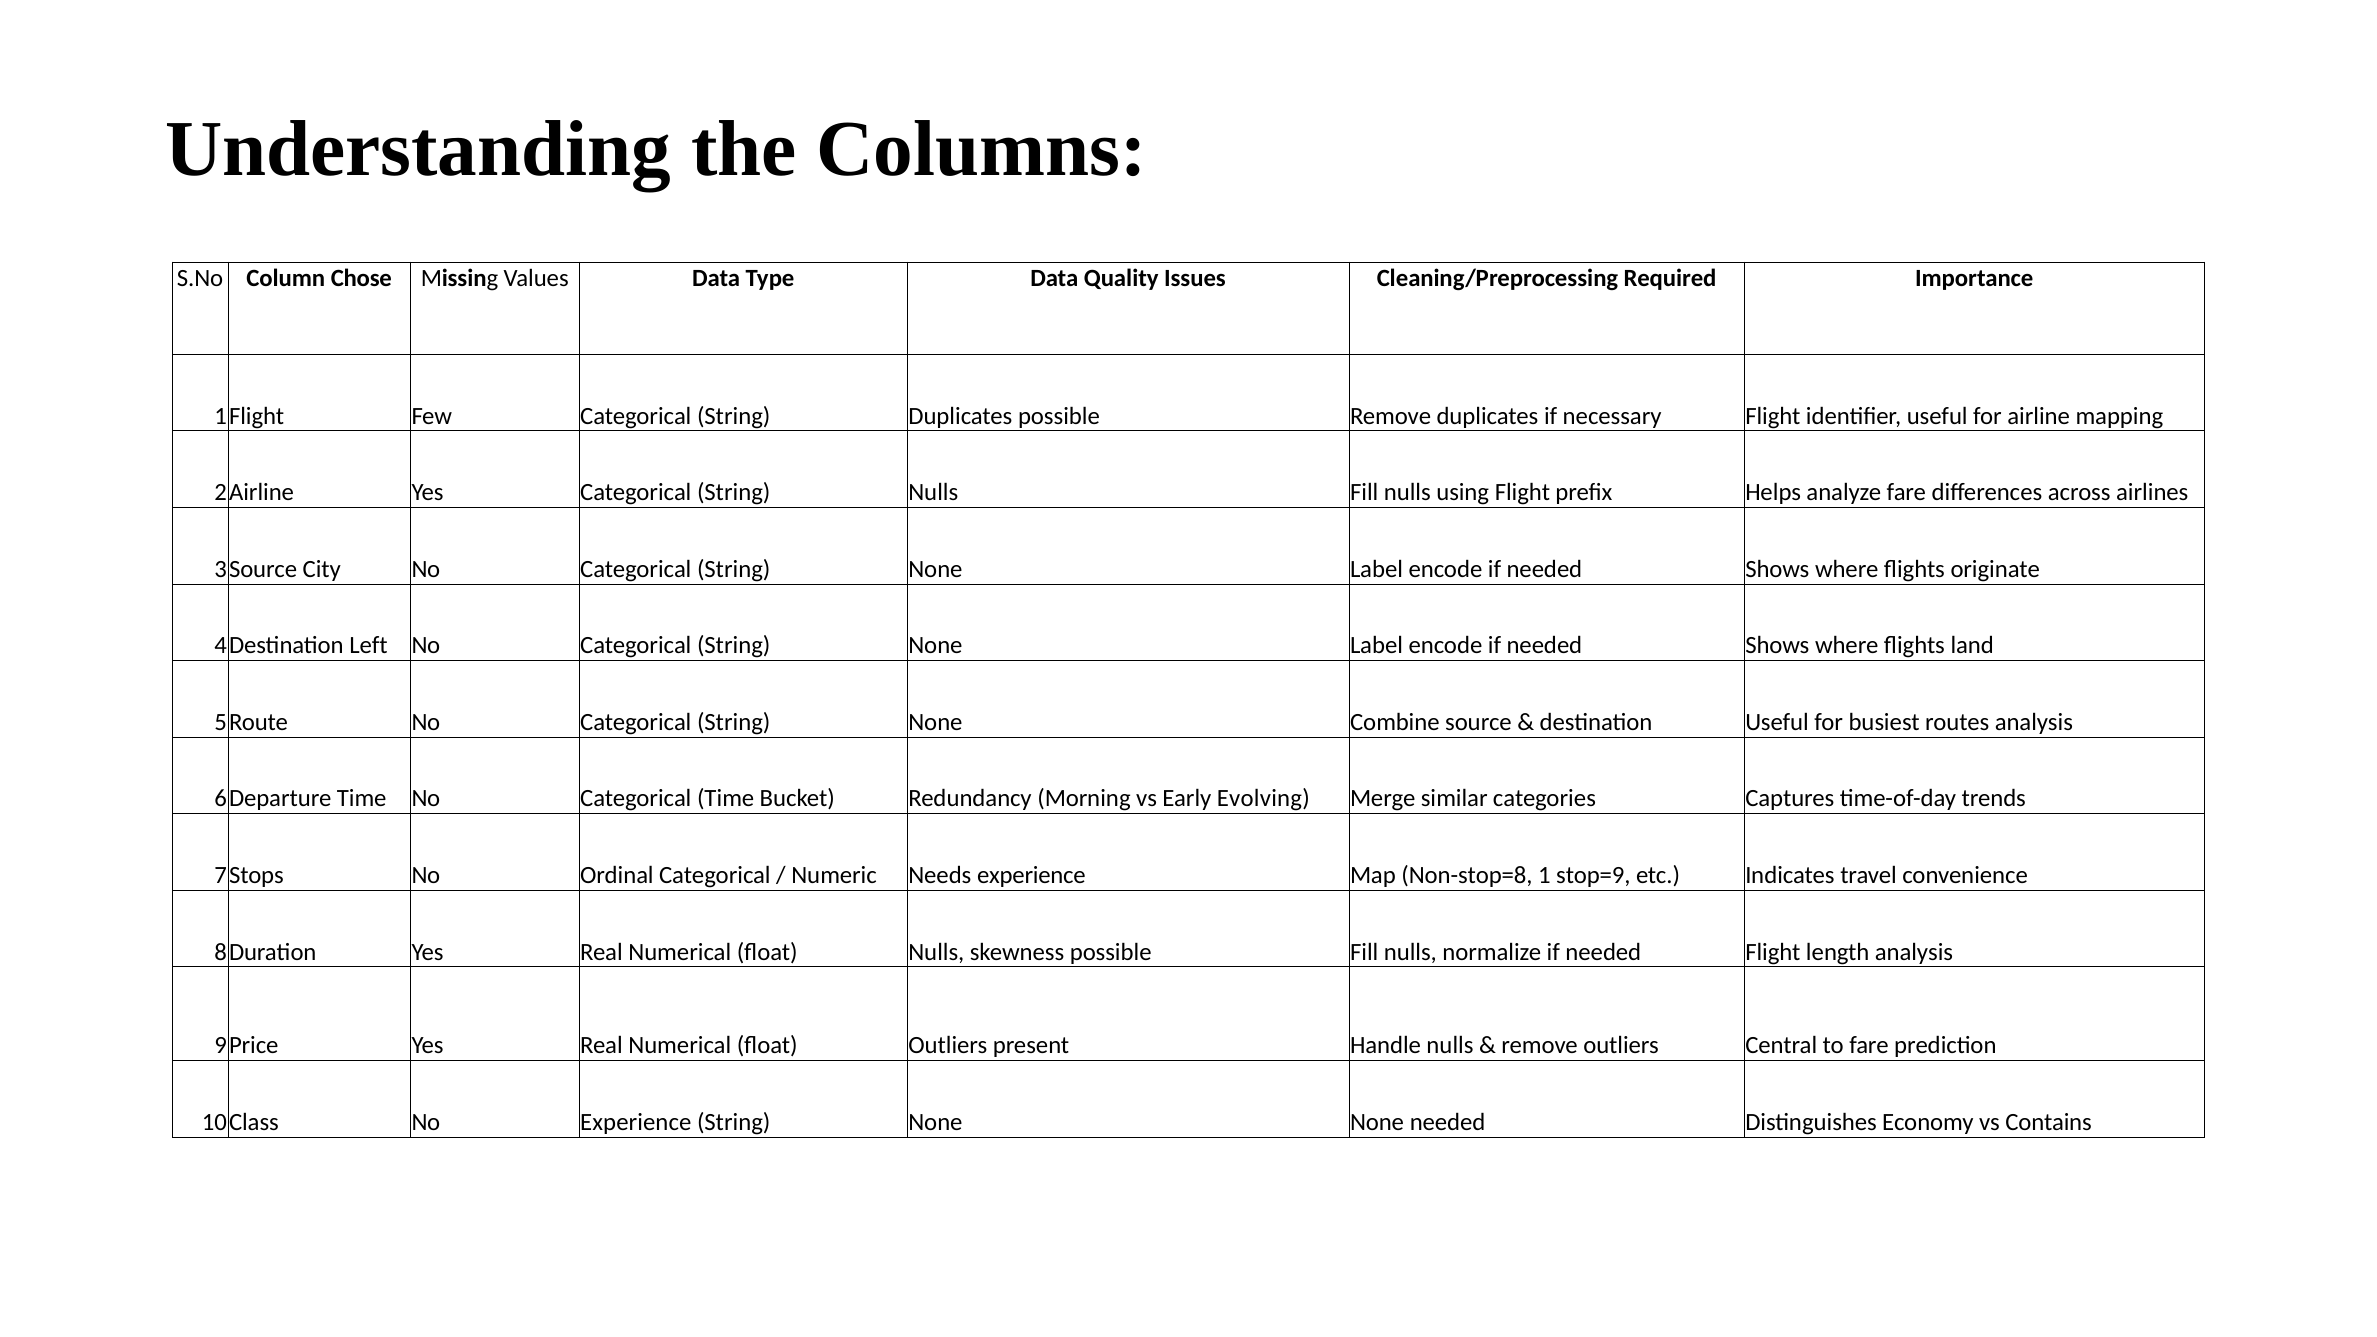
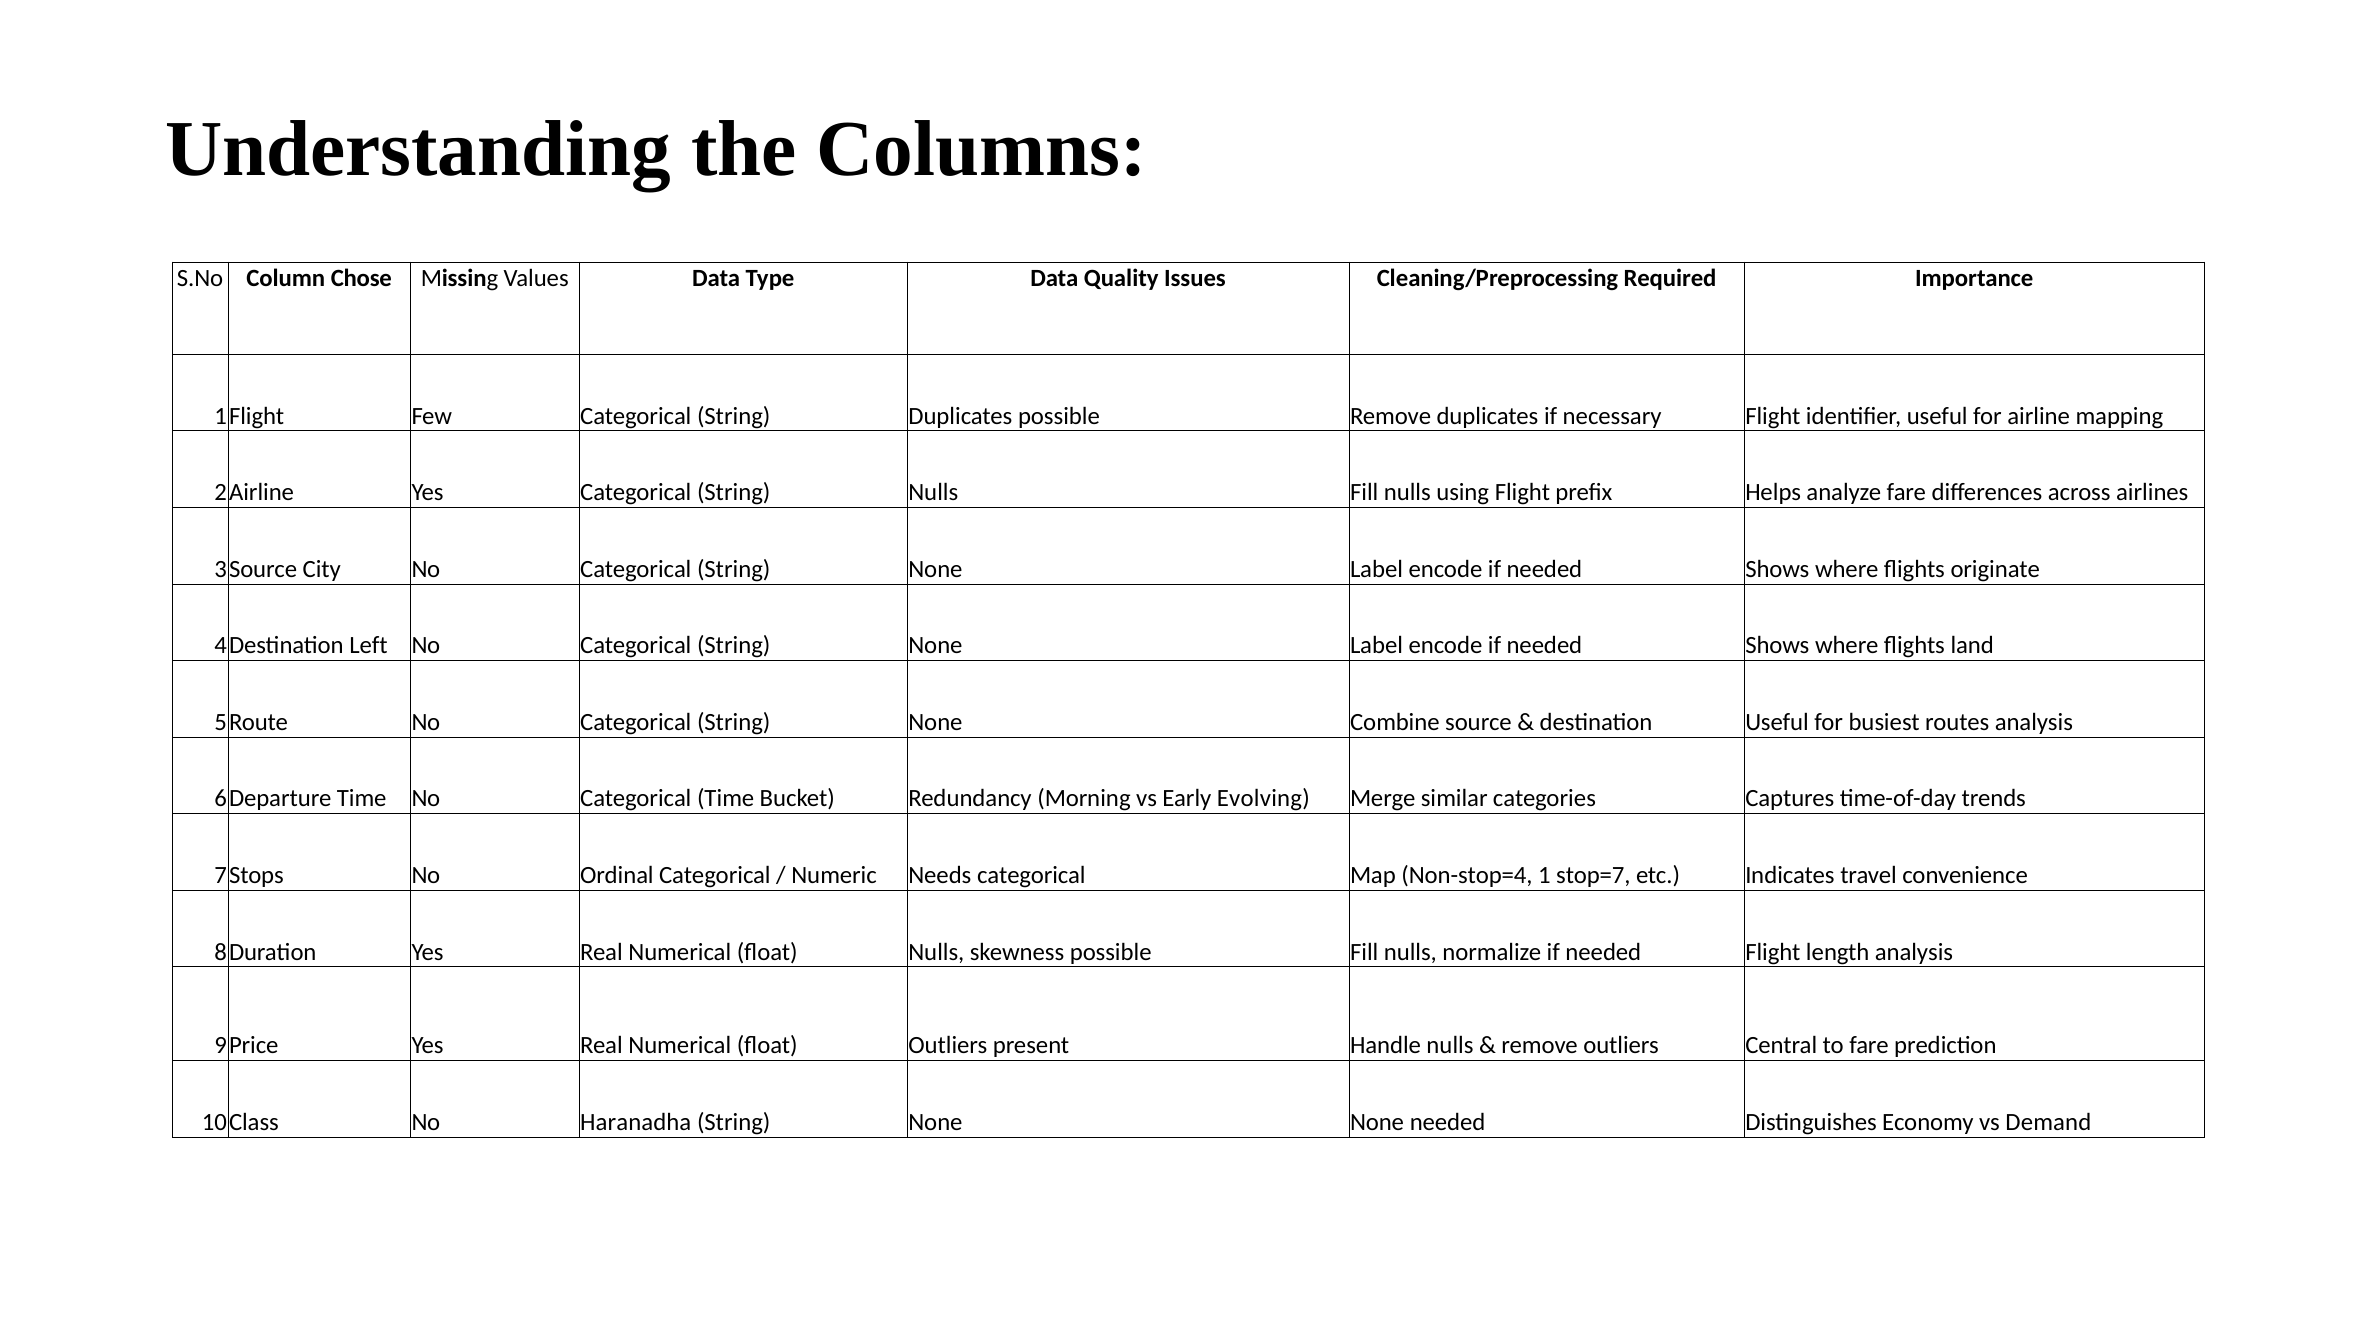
Needs experience: experience -> categorical (1031, 875)
Non-stop=8: Non-stop=8 -> Non-stop=4 (1467, 875)
stop=9: stop=9 -> stop=7 (1593, 875)
No Experience: Experience -> Haranadha (636, 1122)
Contains: Contains -> Demand (2048, 1122)
